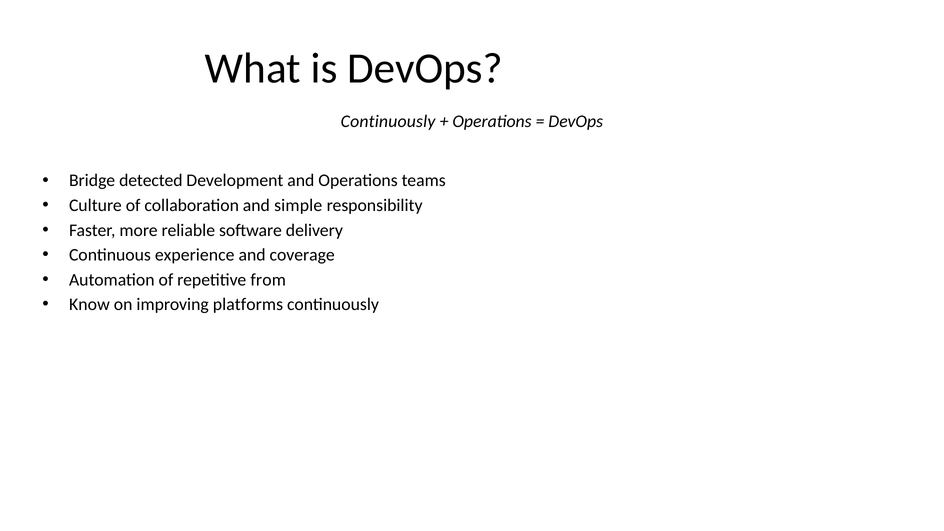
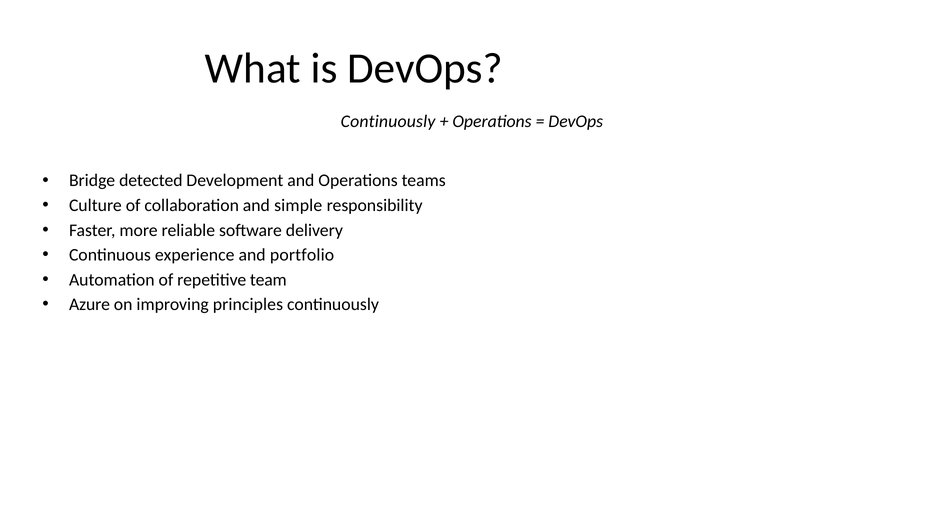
coverage: coverage -> portfolio (302, 255)
from: from -> team (268, 280)
Know: Know -> Azure (90, 305)
platforms: platforms -> principles (248, 305)
